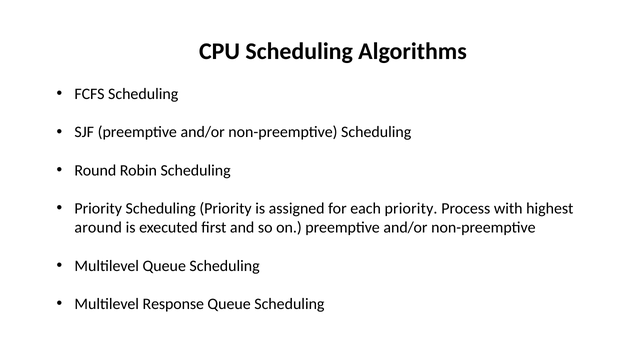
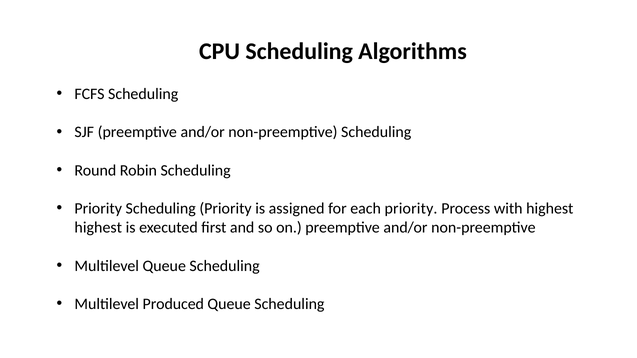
around: around -> highest (98, 228)
Response: Response -> Produced (173, 304)
